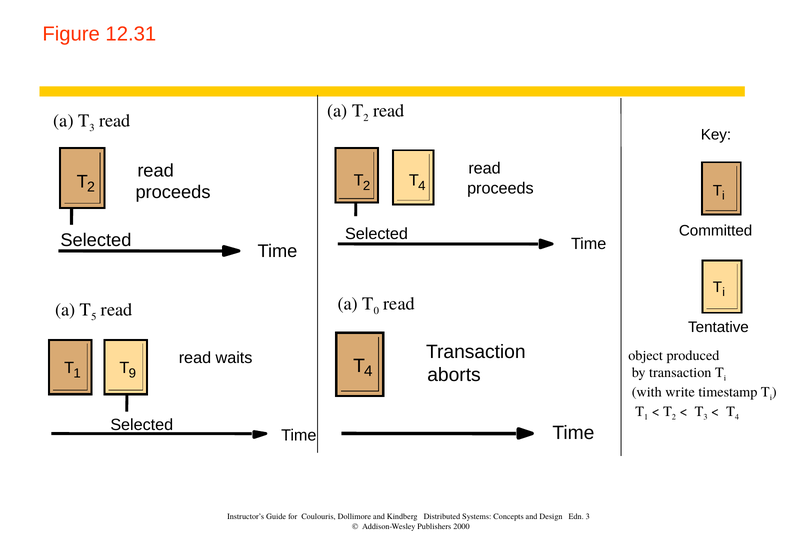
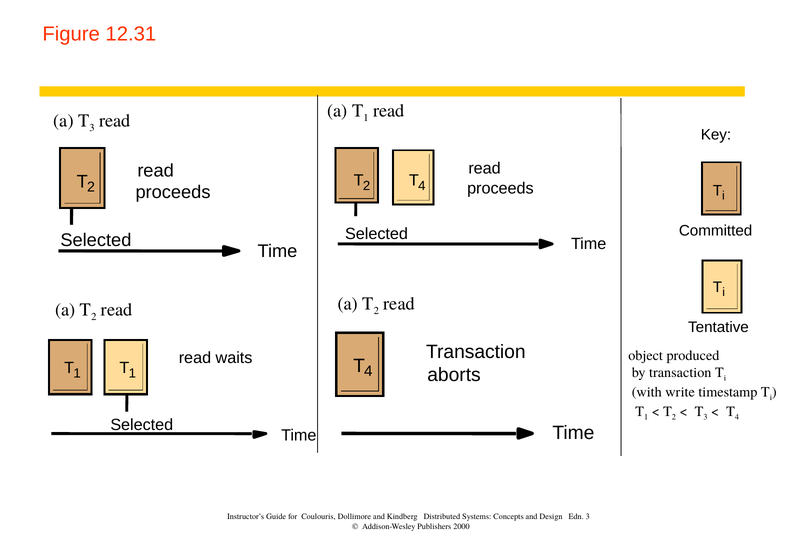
a T 2: 2 -> 1 (366, 118)
5: 5 -> 2 (94, 316)
0: 0 -> 2 (376, 310)
1 T 9: 9 -> 1 (132, 373)
